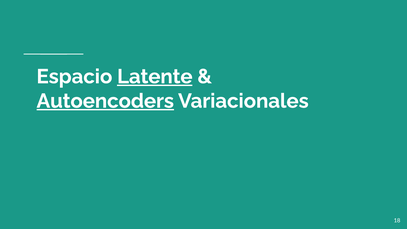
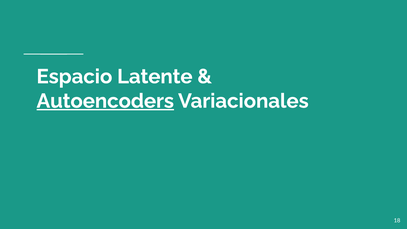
Latente underline: present -> none (155, 77)
